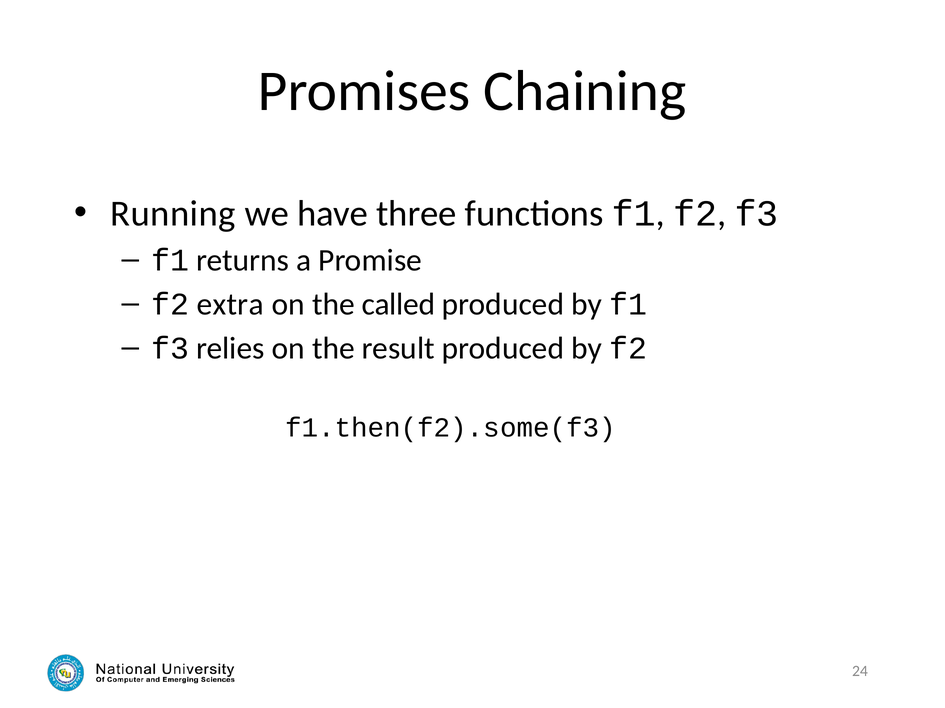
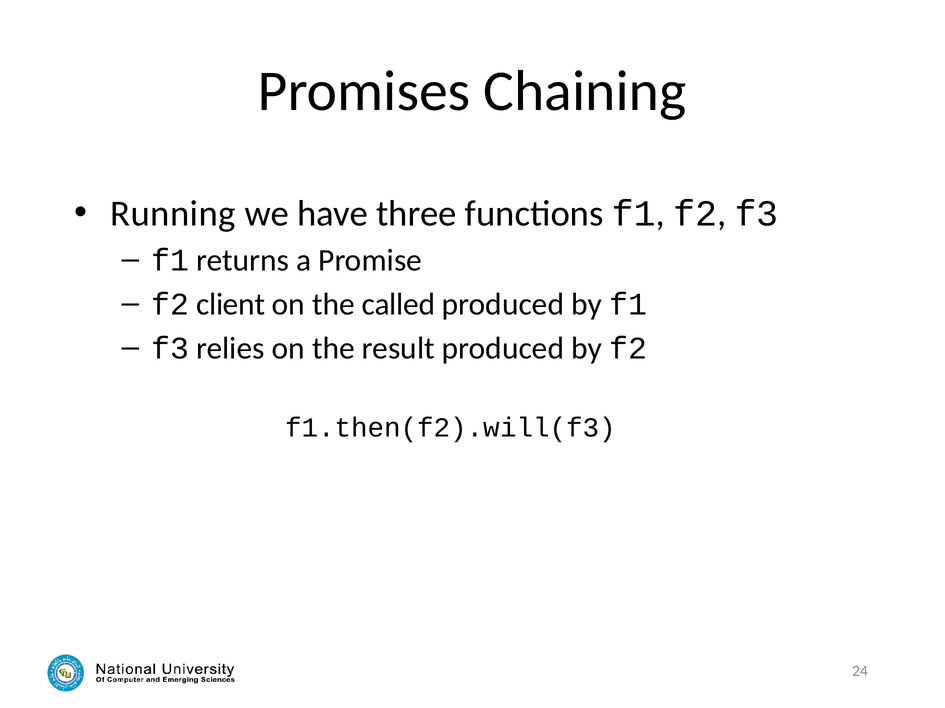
extra: extra -> client (231, 305)
f1.then(f2).some(f3: f1.then(f2).some(f3 -> f1.then(f2).will(f3 (450, 428)
